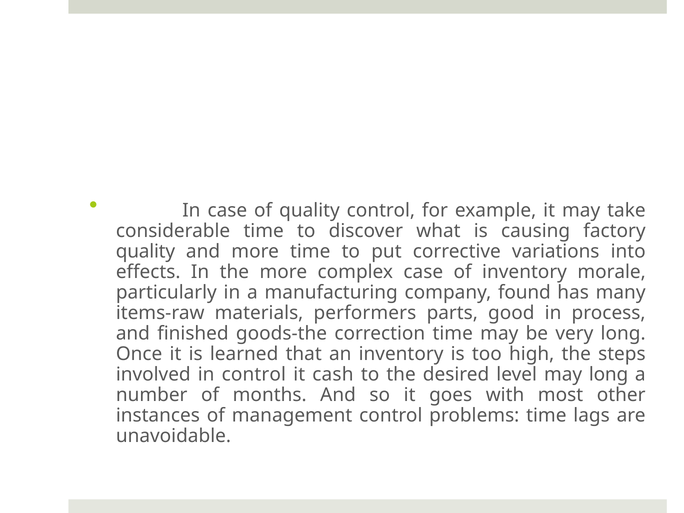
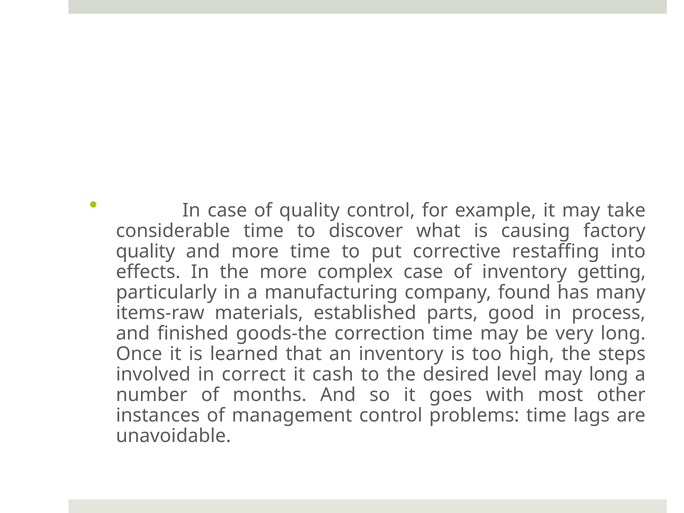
variations: variations -> restaffing (556, 251)
morale: morale -> getting (612, 272)
performers: performers -> established (365, 313)
in control: control -> correct (254, 374)
